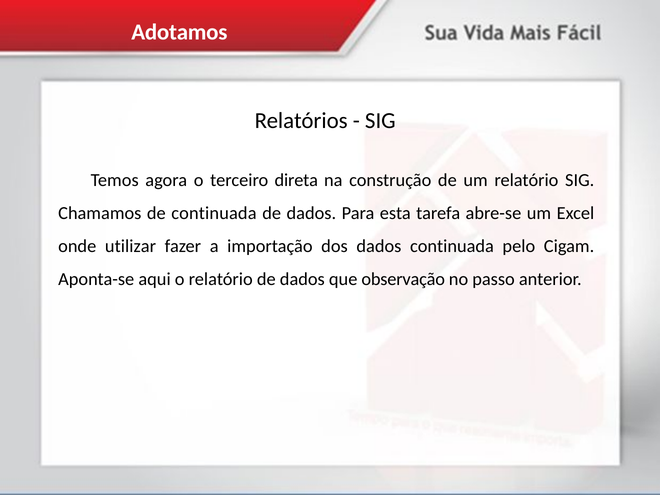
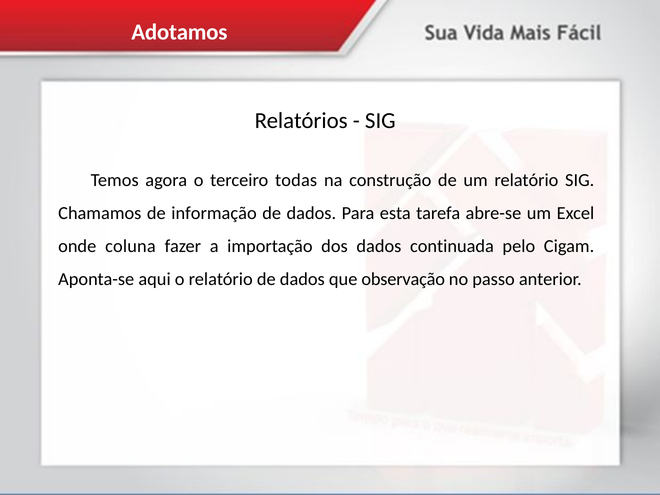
direta: direta -> todas (296, 180)
de continuada: continuada -> informação (214, 213)
utilizar: utilizar -> coluna (130, 246)
